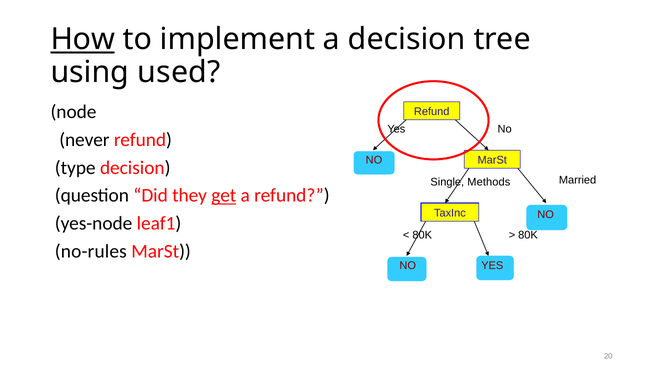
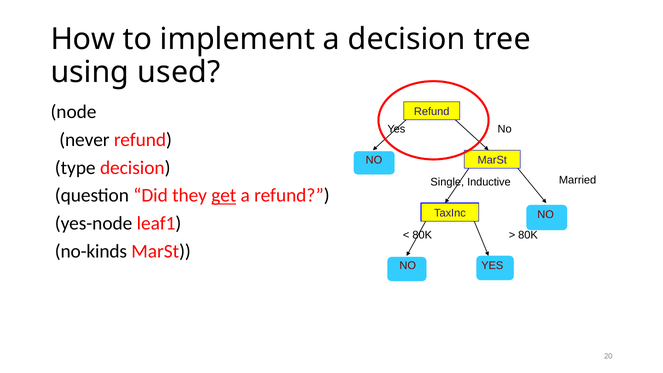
How underline: present -> none (83, 39)
Methods: Methods -> Inductive (489, 182)
no-rules: no-rules -> no-kinds (91, 251)
